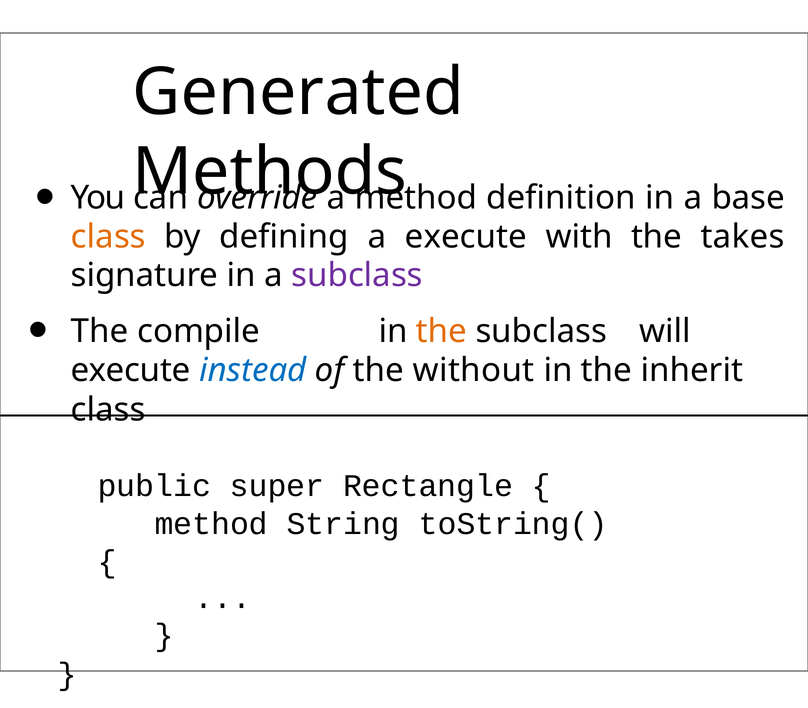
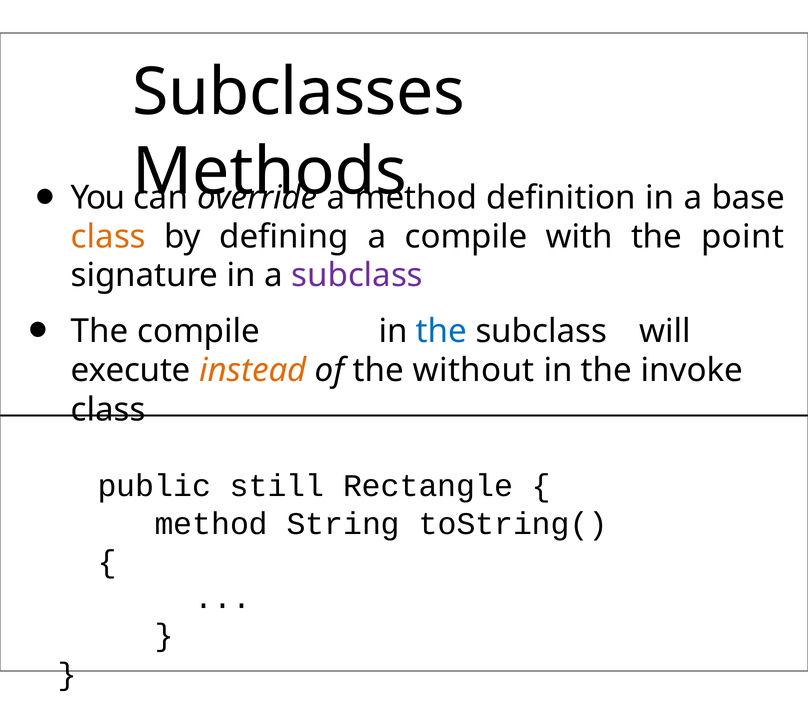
Generated: Generated -> Subclasses (299, 93)
a execute: execute -> compile (466, 237)
takes: takes -> point (743, 237)
the colour: orange -> blue (442, 331)
instead colour: blue -> orange (253, 371)
inherit: inherit -> invoke (692, 371)
super: super -> still (277, 486)
